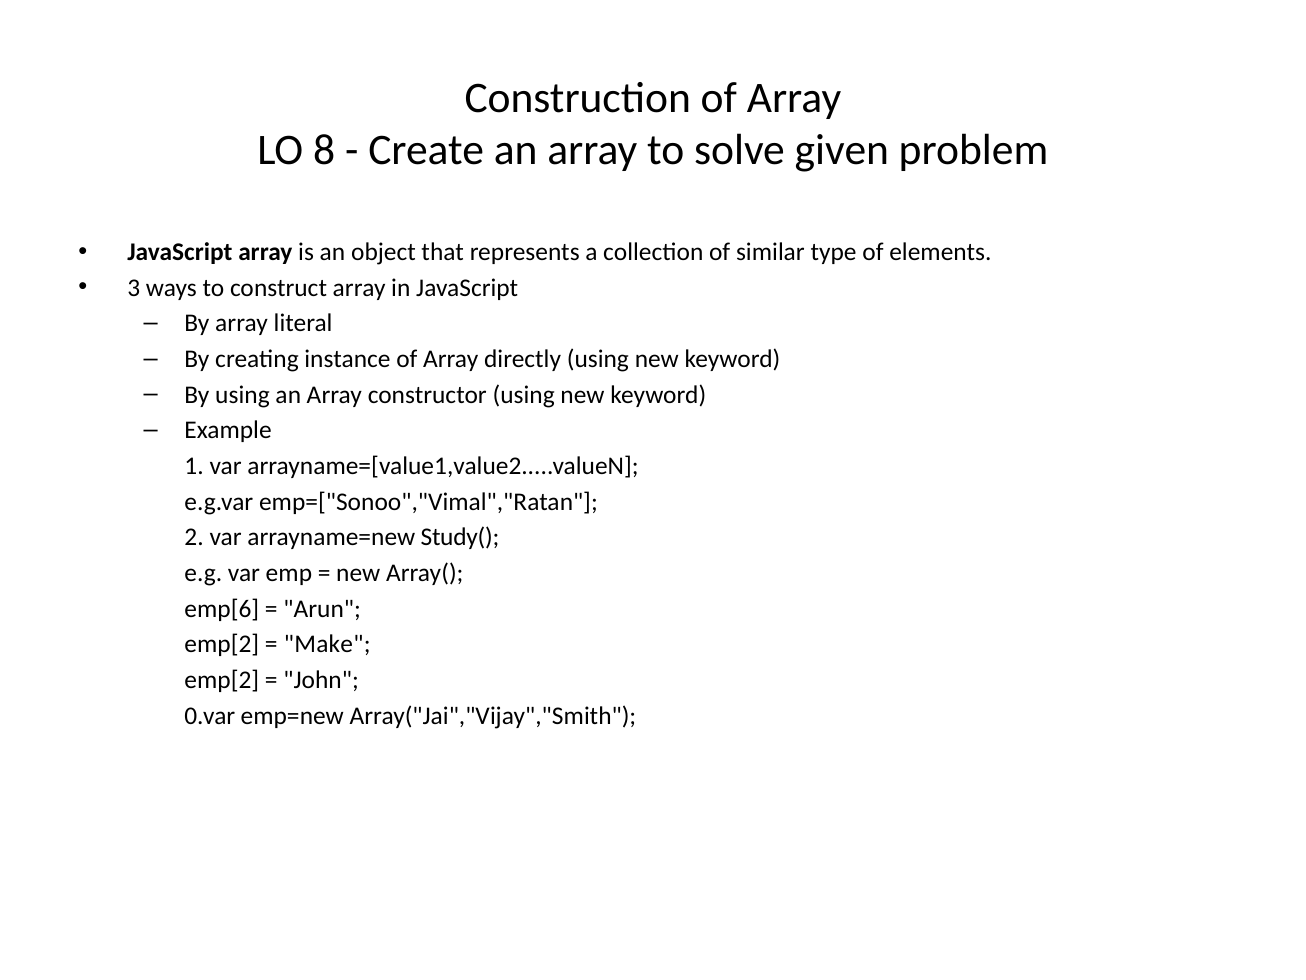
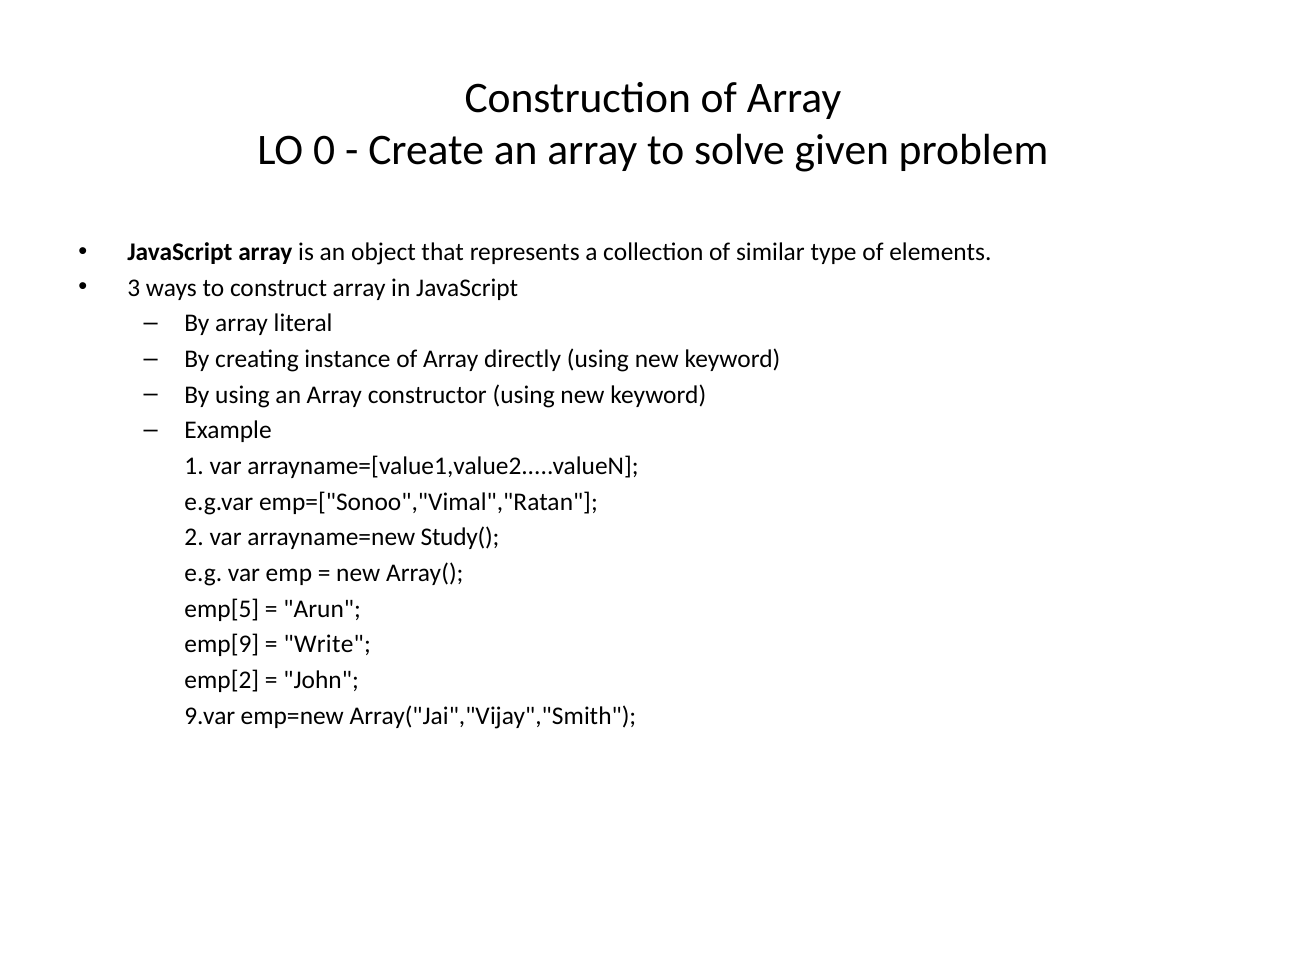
8: 8 -> 0 (324, 150)
emp[6: emp[6 -> emp[5 (222, 608)
emp[2: emp[2 -> emp[9 (222, 644)
Make: Make -> Write (327, 644)
0.var: 0.var -> 9.var (210, 715)
